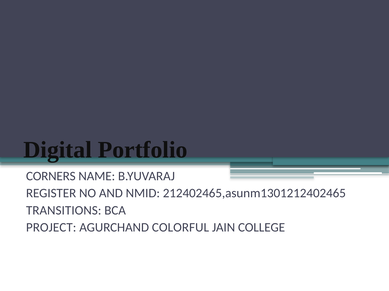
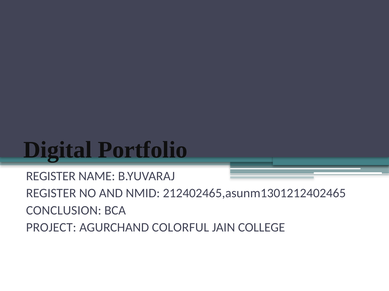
CORNERS: CORNERS -> REGISTER (51, 177)
TRANSITIONS: TRANSITIONS -> CONCLUSION (64, 211)
